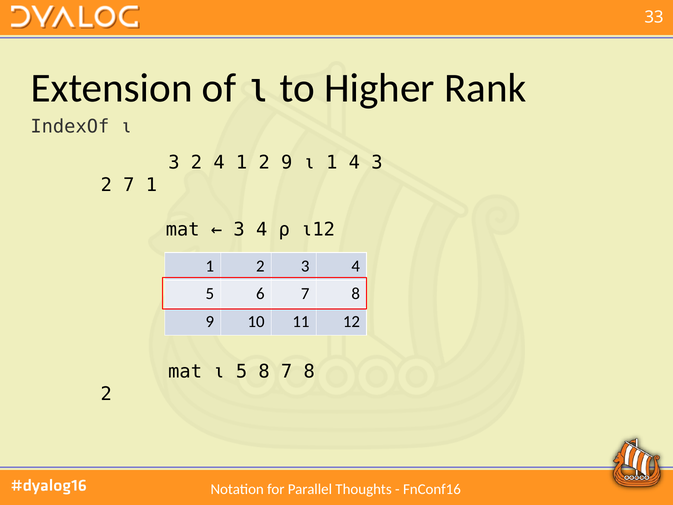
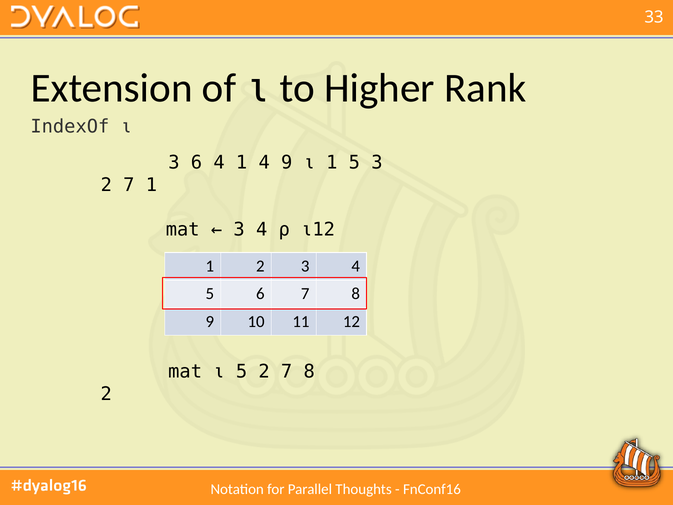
2: 2 -> 6 (196, 163)
4 1 2: 2 -> 4 (264, 163)
1 4: 4 -> 5 (354, 163)
5 8: 8 -> 2 (264, 371)
